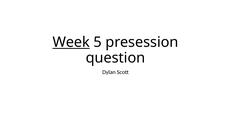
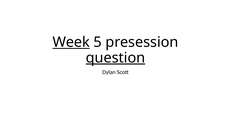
question underline: none -> present (115, 58)
